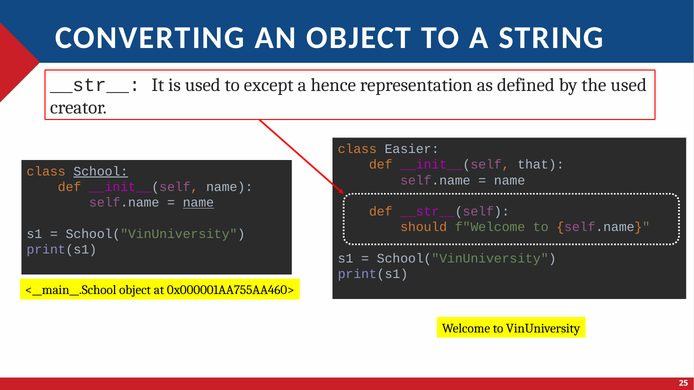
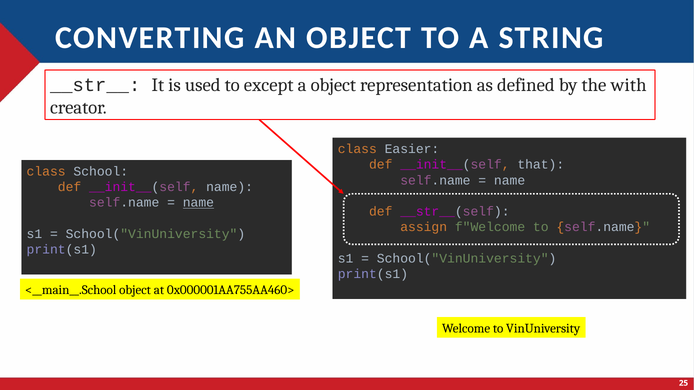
a hence: hence -> object (333, 85)
the used: used -> with (629, 85)
School underline: present -> none (101, 172)
should: should -> assign (424, 227)
